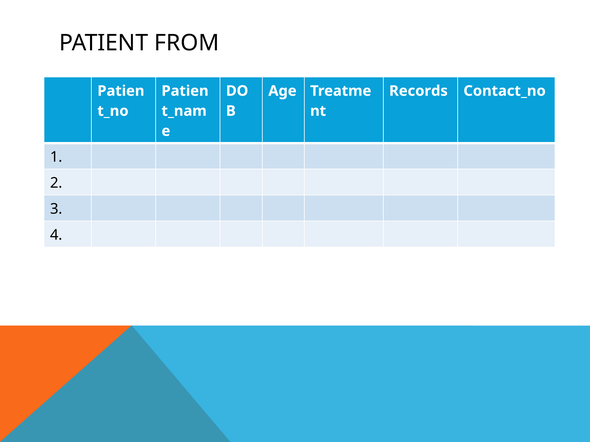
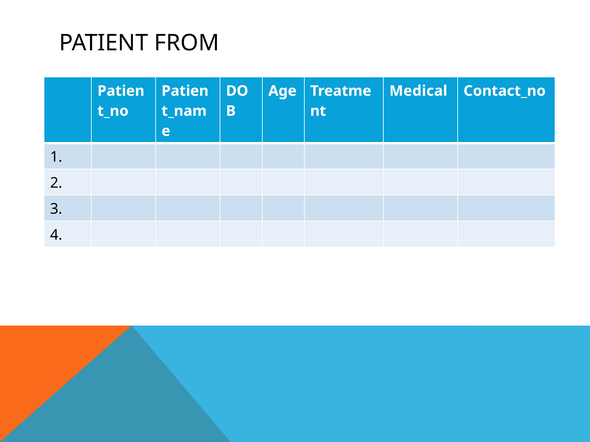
Records: Records -> Medical (418, 91)
